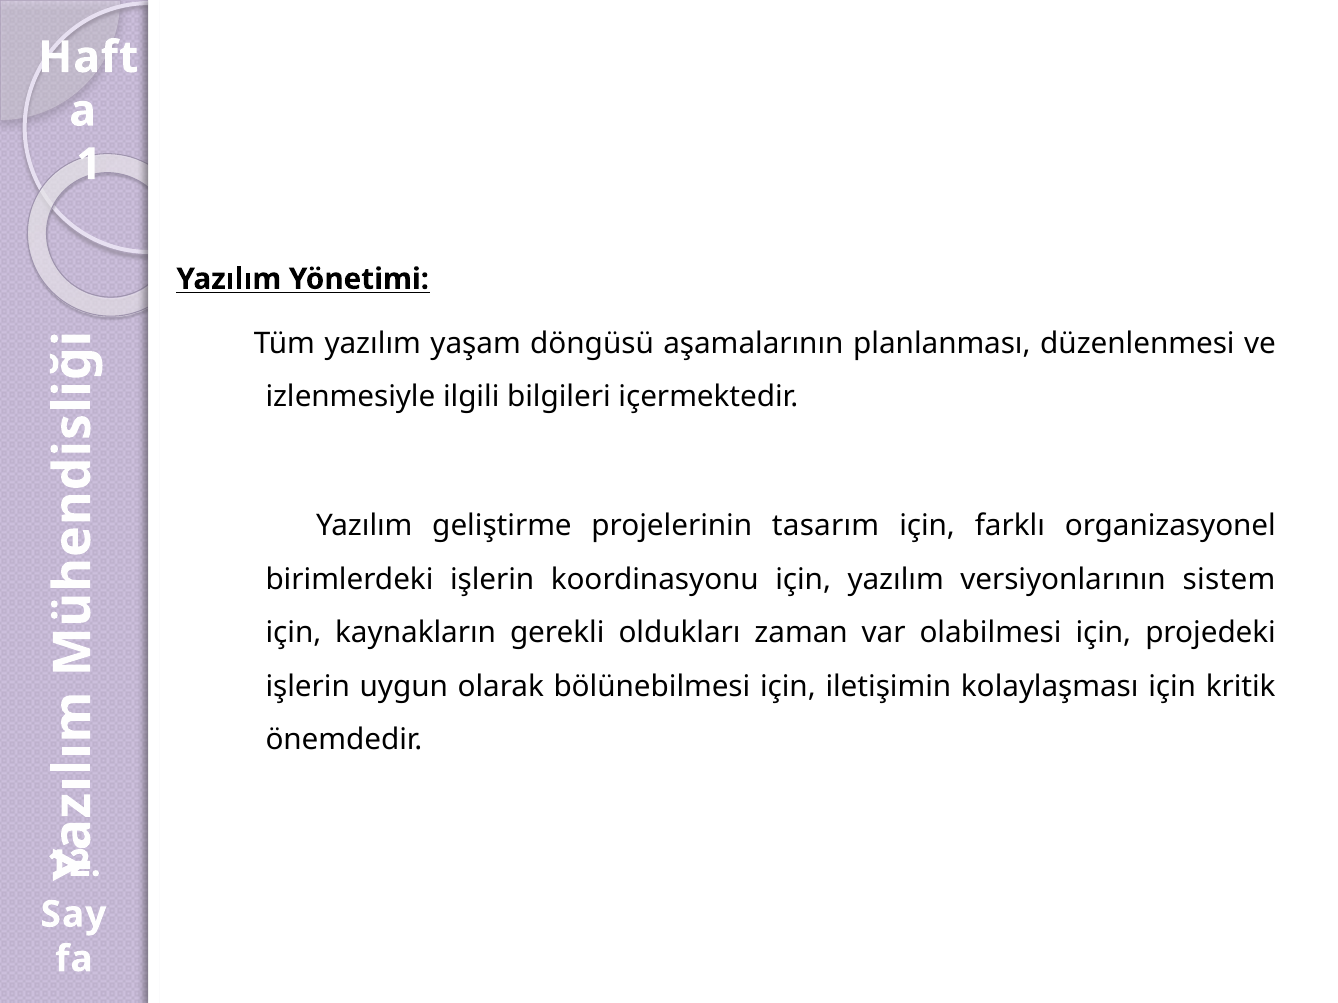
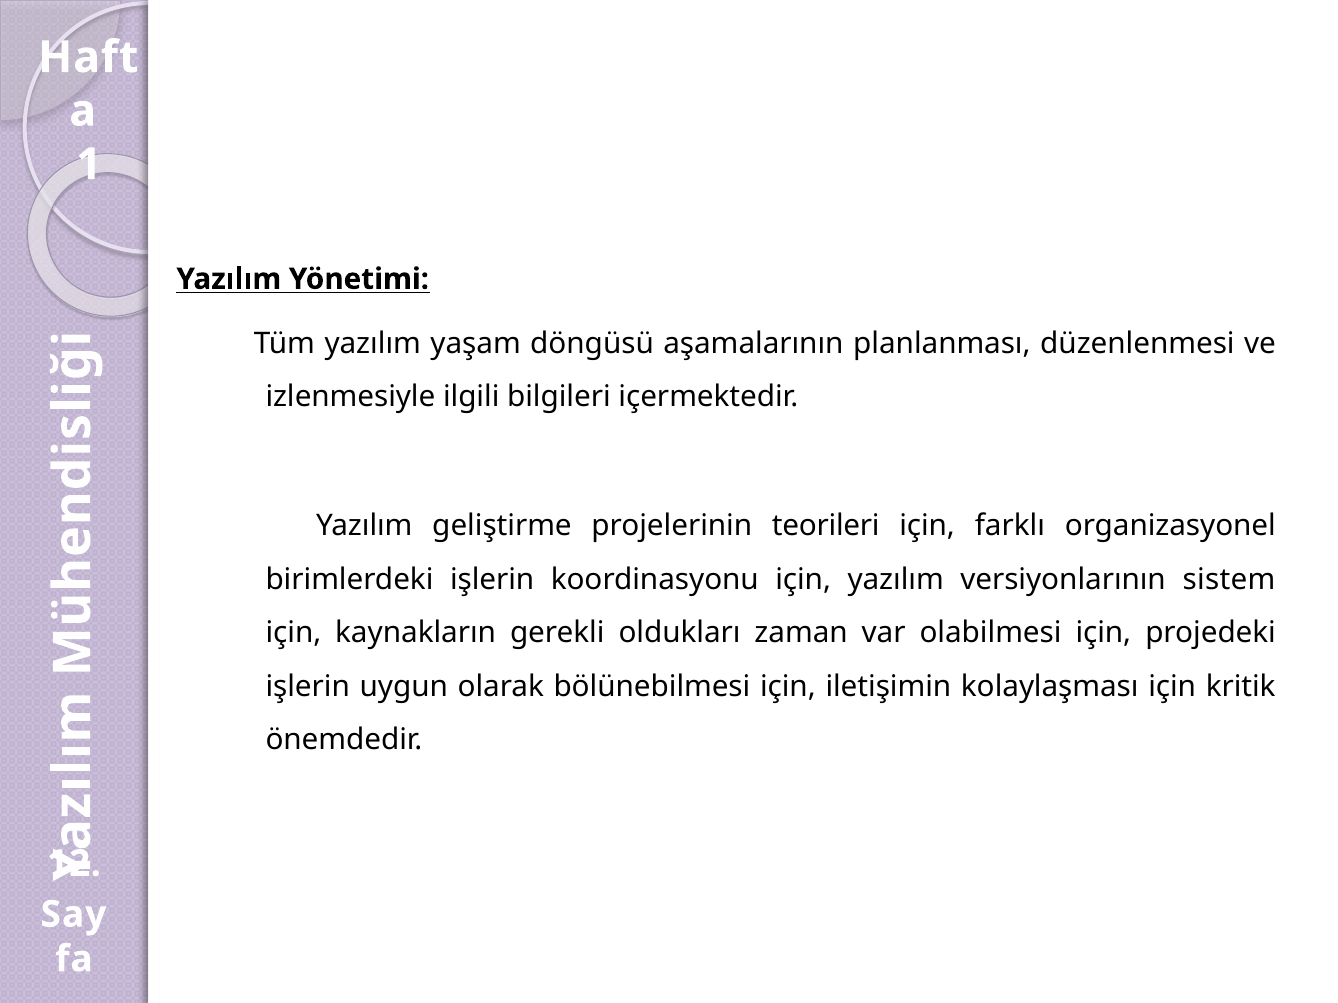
tasarım: tasarım -> teorileri (826, 526)
